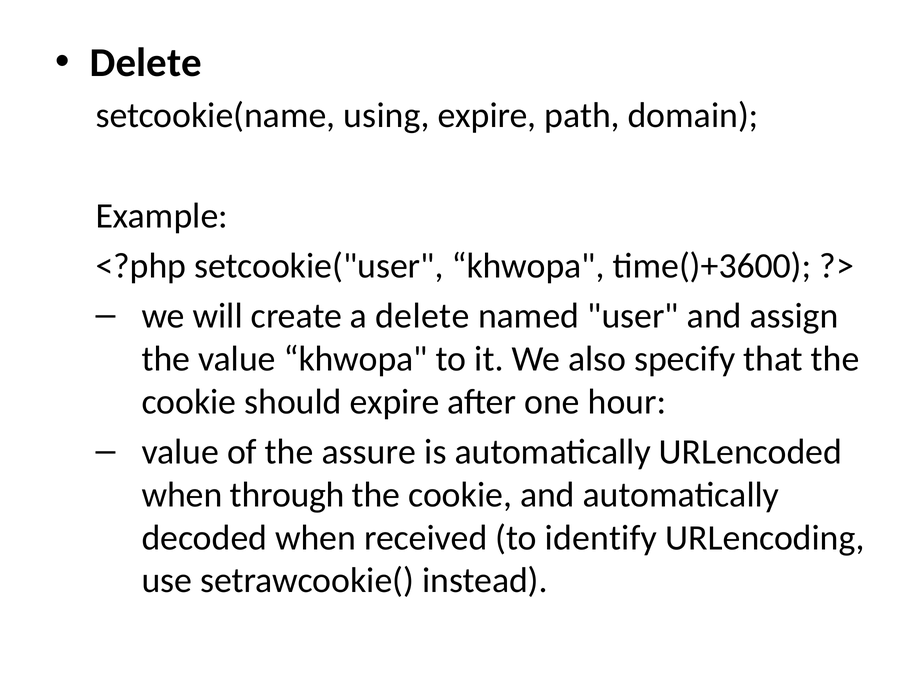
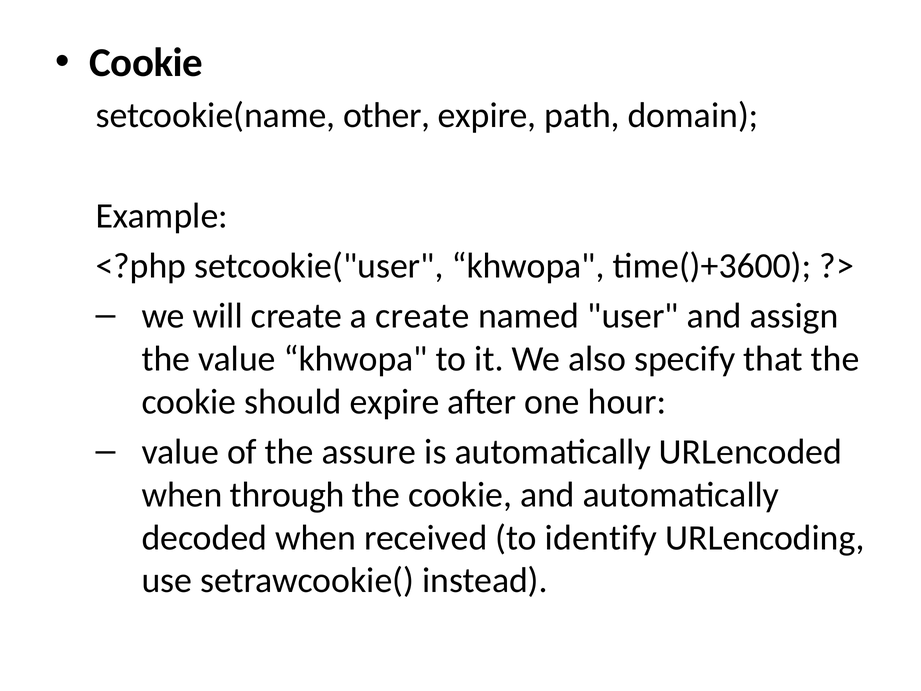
Delete: Delete -> Cookie (146, 63)
using: using -> other (387, 116)
a delete: delete -> create (422, 316)
